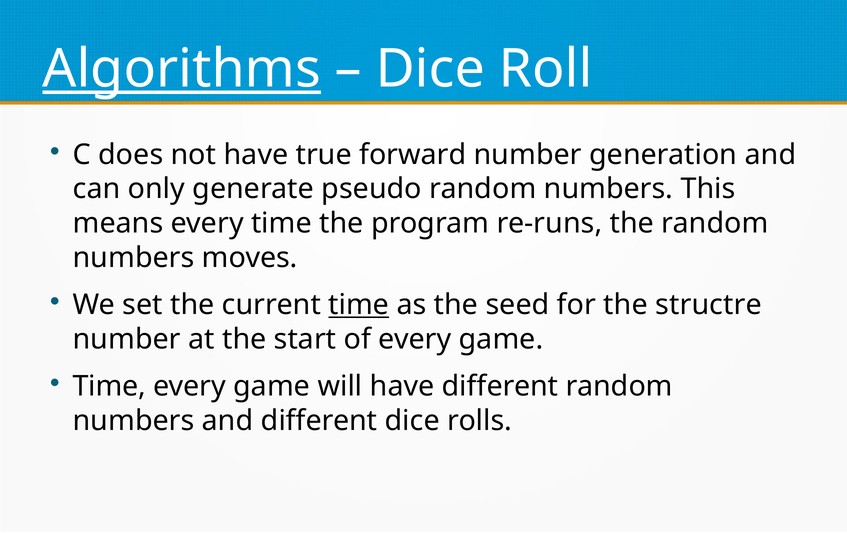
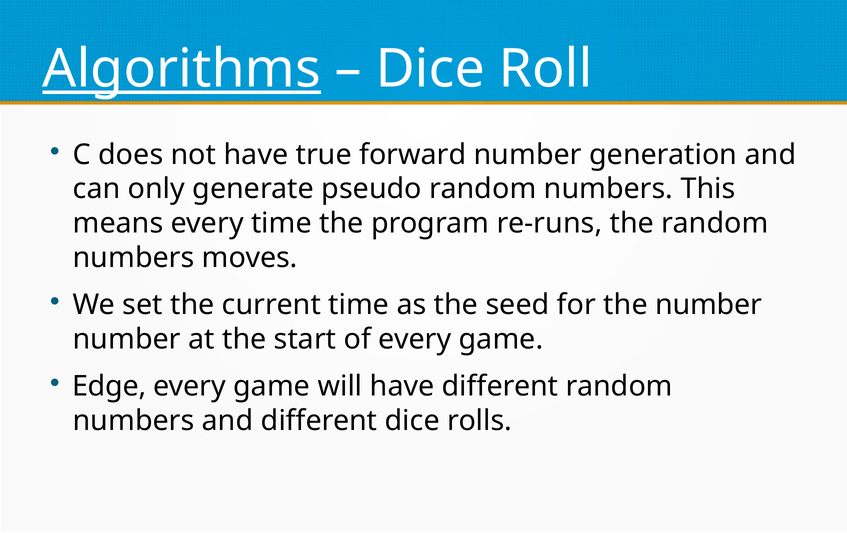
time underline: present -> none (359, 305)
the structre: structre -> number (709, 305)
Time: Time -> Edge (109, 387)
